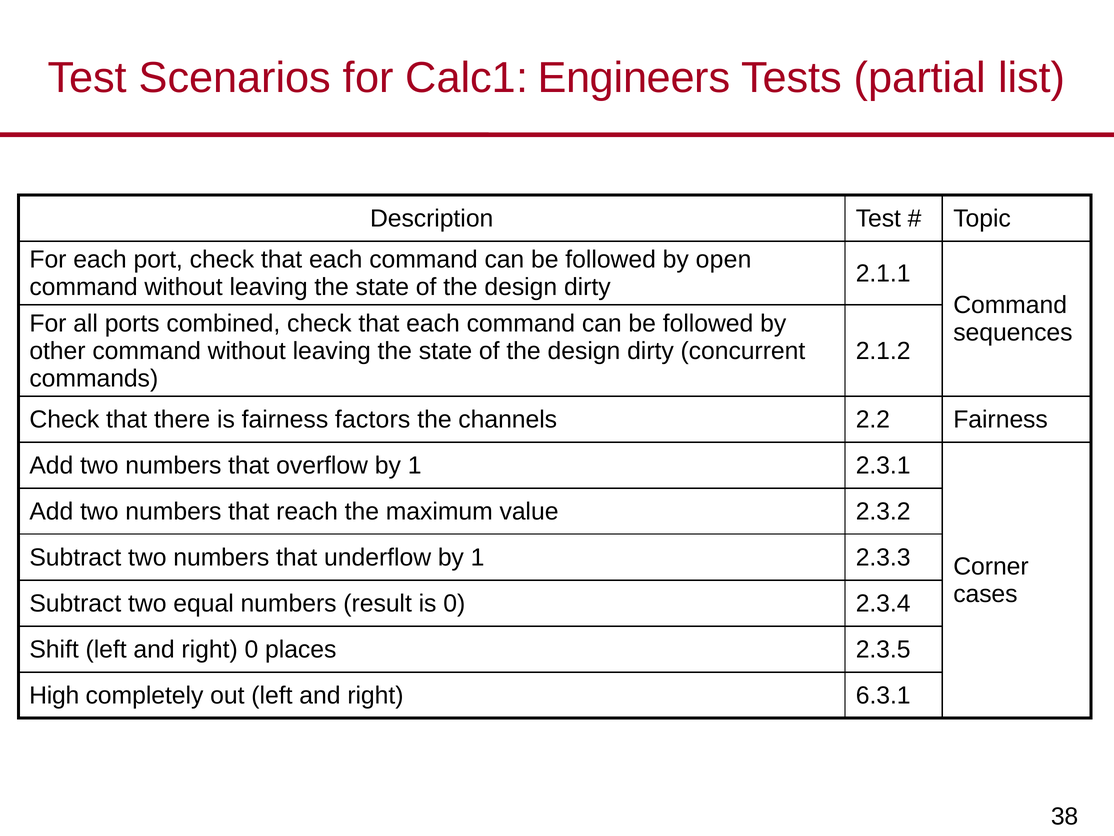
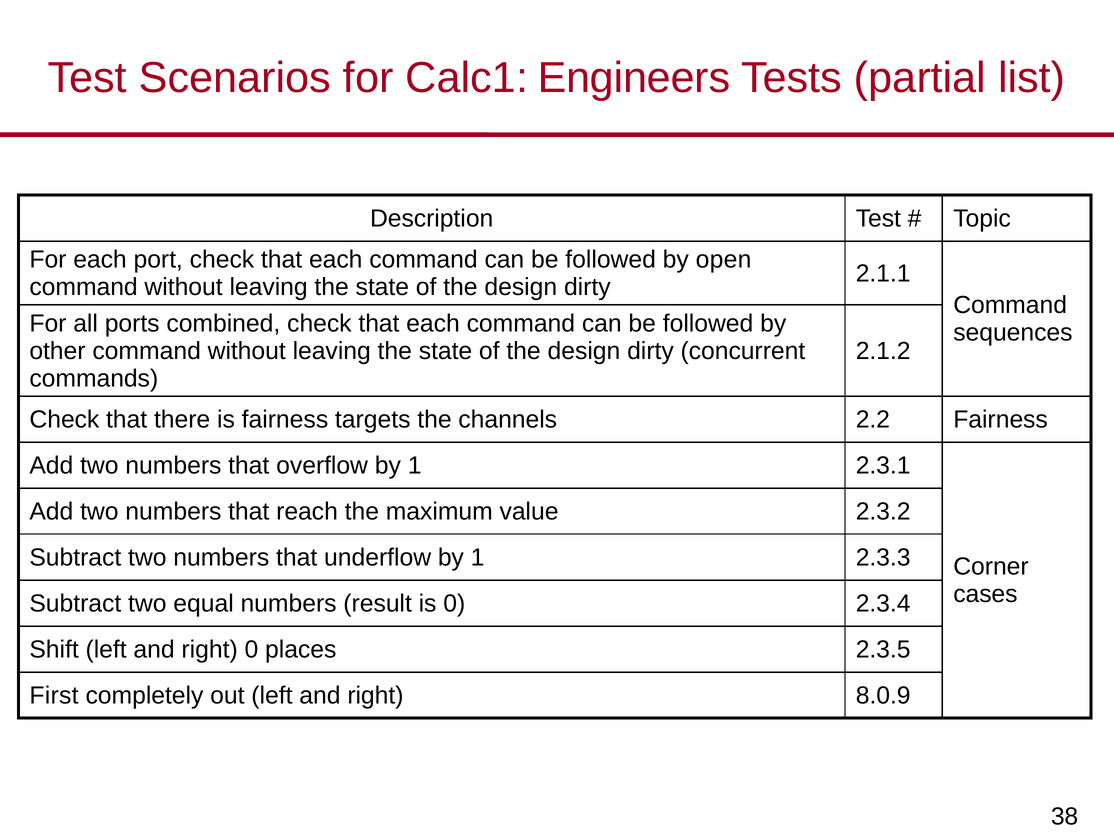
factors: factors -> targets (373, 419)
High: High -> First (54, 695)
6.3.1: 6.3.1 -> 8.0.9 (883, 695)
